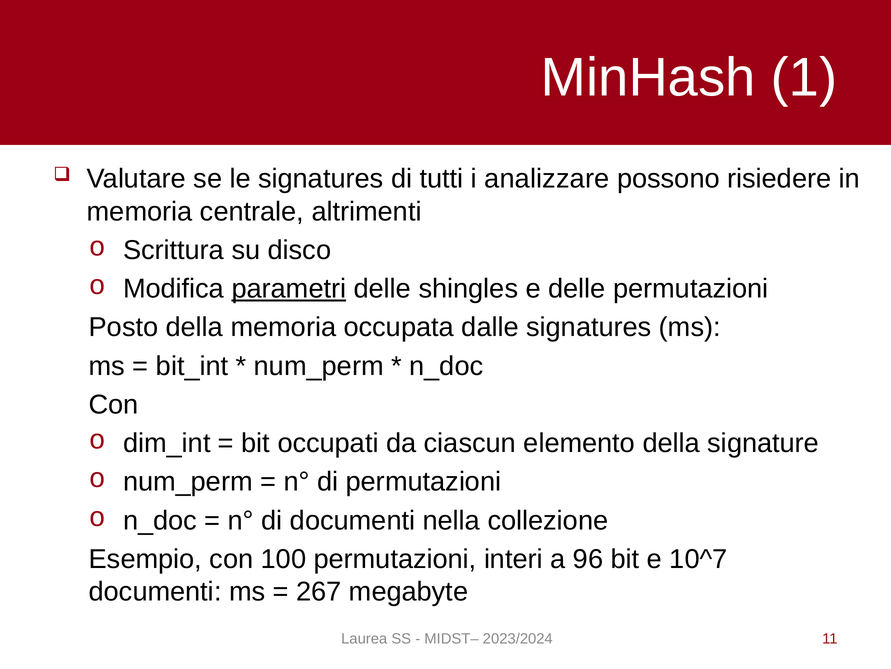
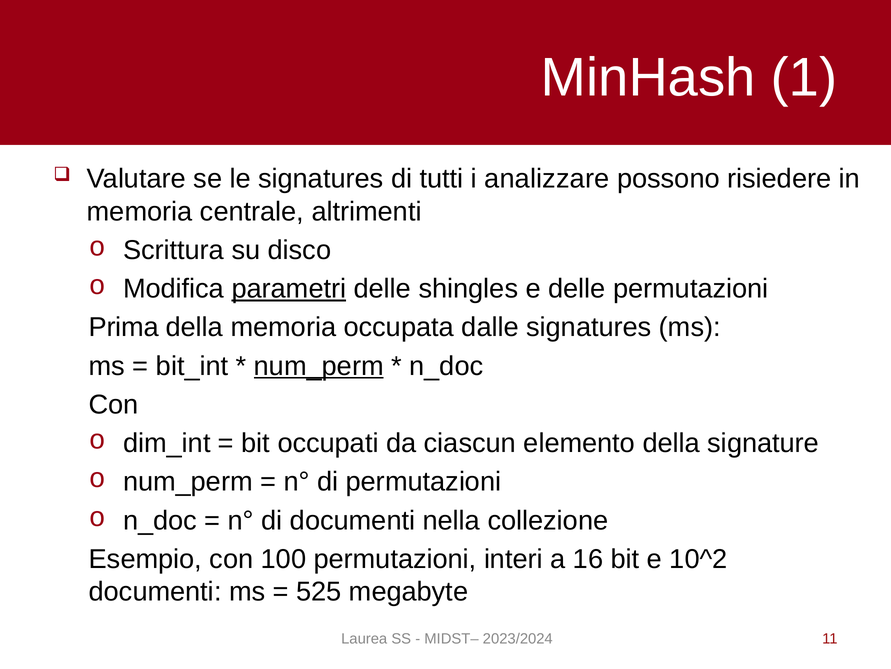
Posto: Posto -> Prima (124, 327)
num_perm underline: none -> present (319, 366)
96: 96 -> 16 (588, 559)
10^7: 10^7 -> 10^2 (698, 559)
267: 267 -> 525 (319, 591)
